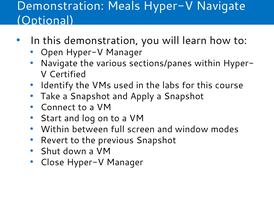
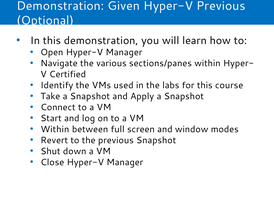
Meals: Meals -> Given (124, 6)
Hyper-V Navigate: Navigate -> Previous (221, 6)
